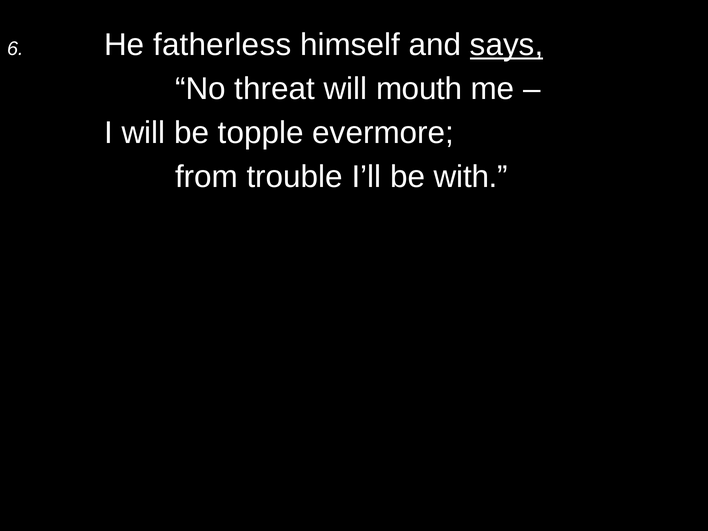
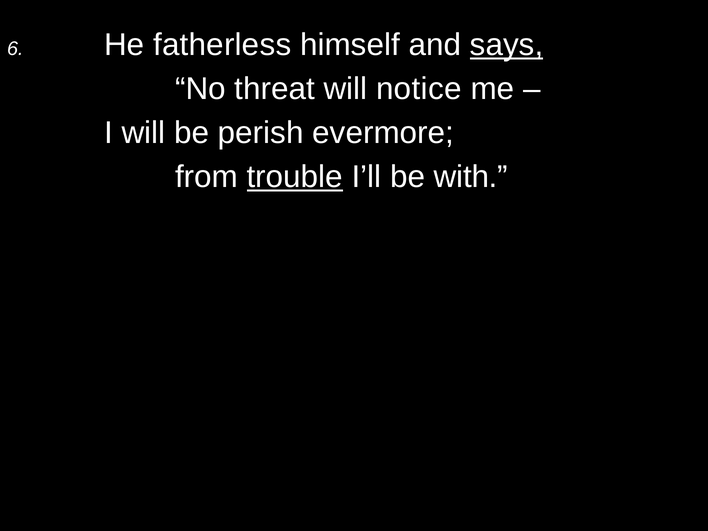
mouth: mouth -> notice (419, 89)
topple: topple -> perish (261, 133)
trouble underline: none -> present (295, 177)
